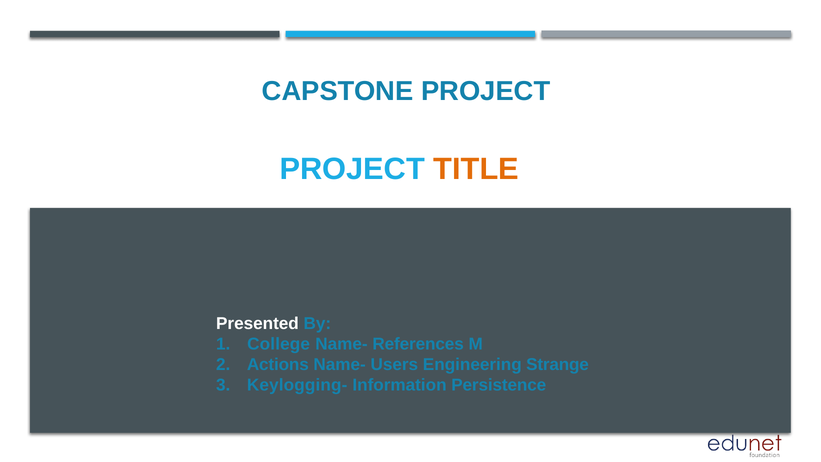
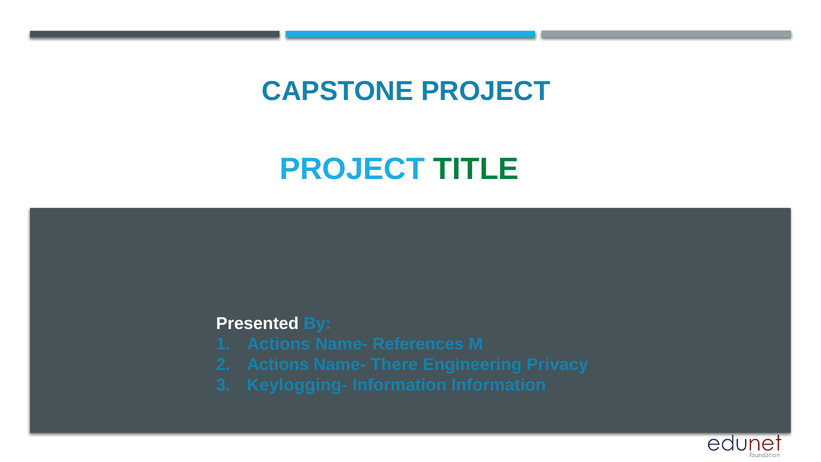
TITLE colour: orange -> green (476, 169)
College: College -> Actions (279, 344)
Users: Users -> There (394, 364)
Strange: Strange -> Privacy (557, 364)
Information Persistence: Persistence -> Information (499, 385)
